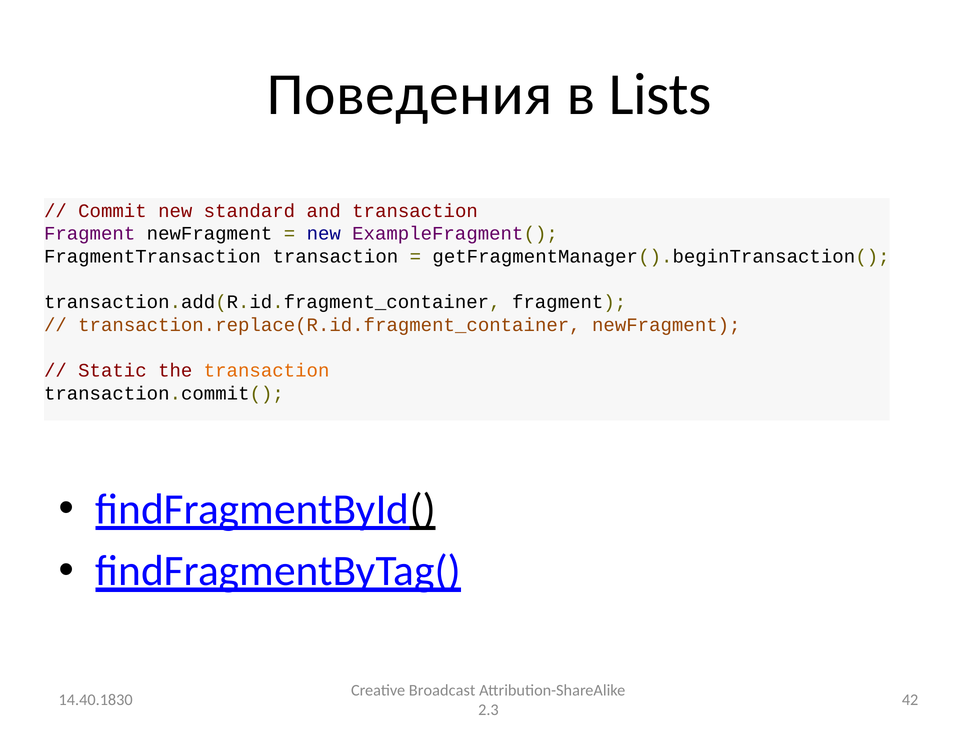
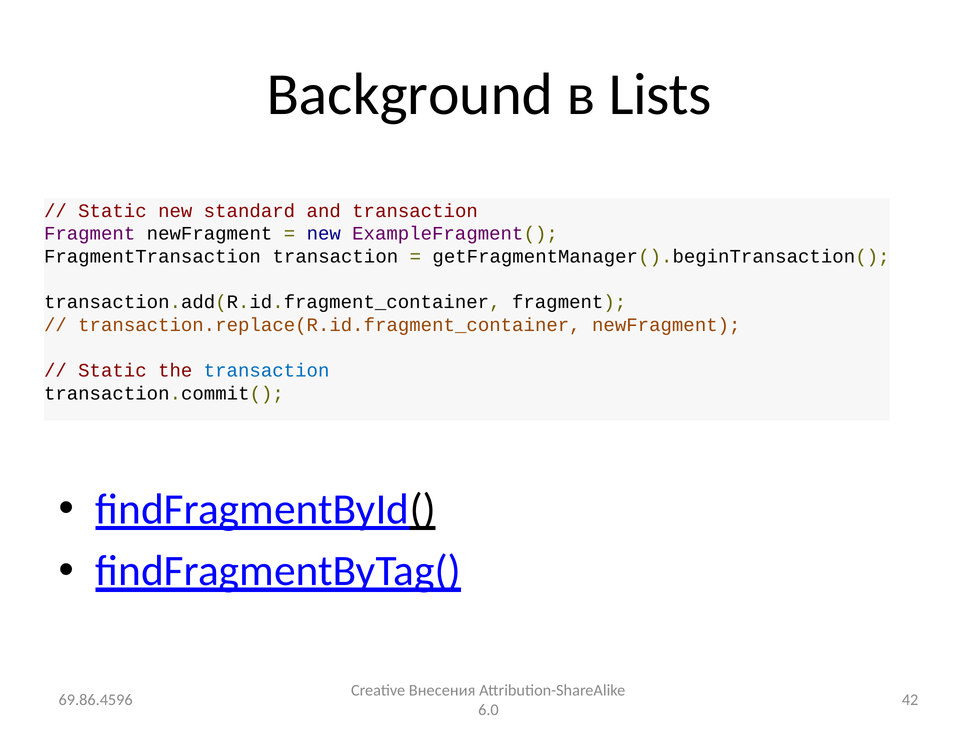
Поведения: Поведения -> Background (410, 95)
Commit: Commit -> Static (112, 211)
transaction colour: orange -> blue (267, 370)
Broadcast: Broadcast -> Внесения (442, 690)
14.40.1830: 14.40.1830 -> 69.86.4596 (96, 700)
2.3: 2.3 -> 6.0 (488, 710)
